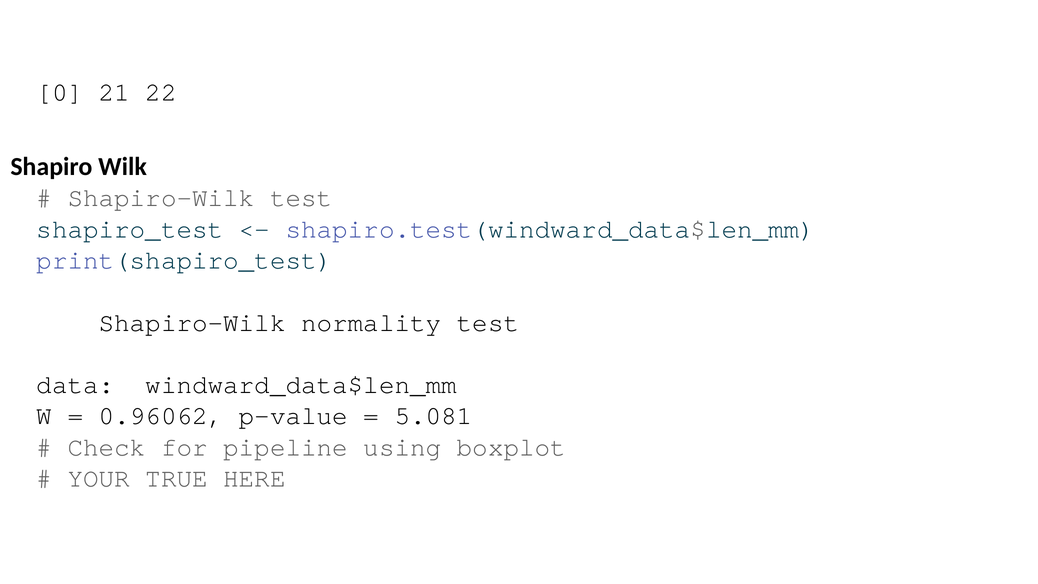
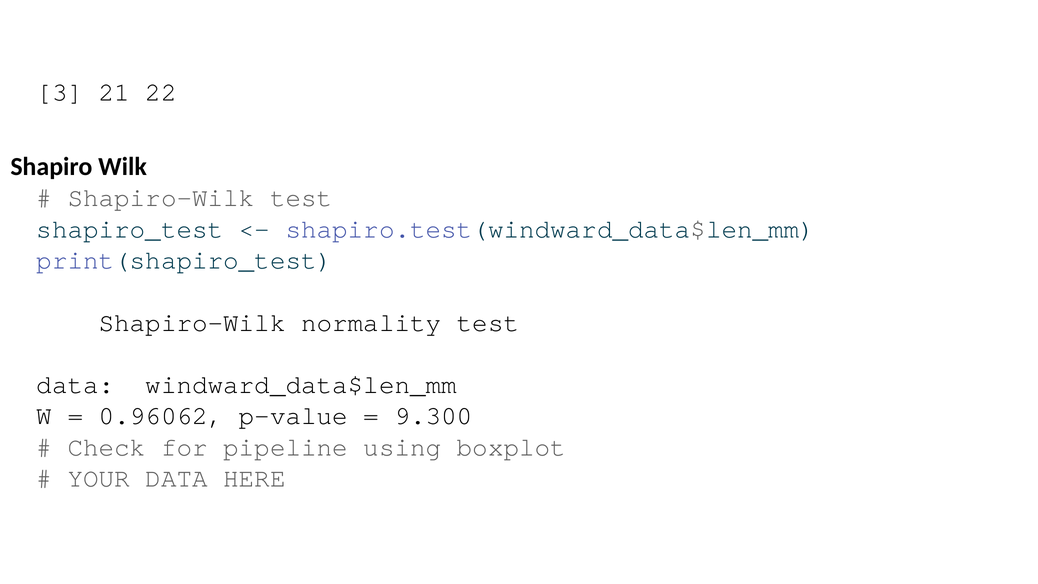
0: 0 -> 3 (60, 92)
5.081: 5.081 -> 9.300 (434, 416)
YOUR TRUE: TRUE -> DATA (177, 478)
